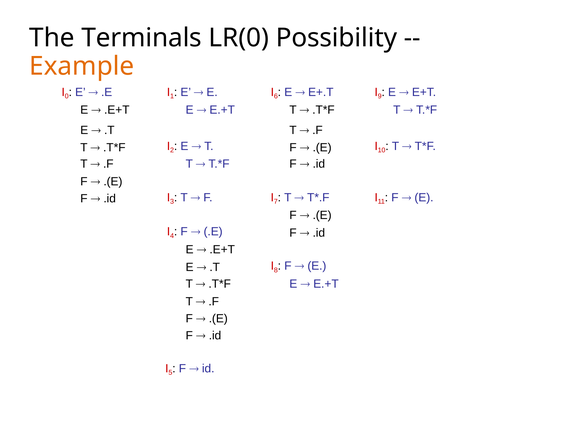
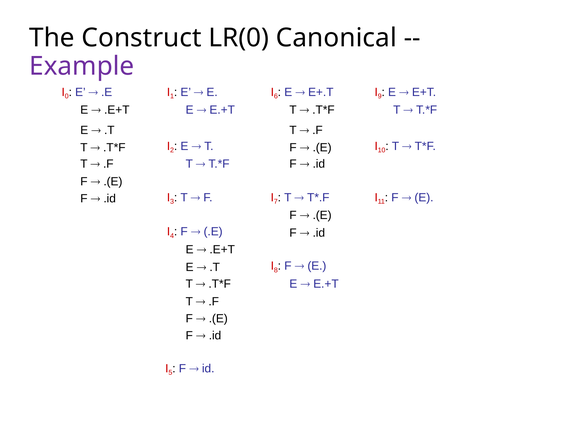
Terminals: Terminals -> Construct (142, 38)
Possibility: Possibility -> Canonical (336, 38)
Example colour: orange -> purple (82, 66)
